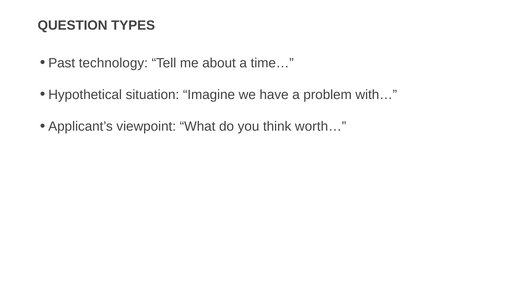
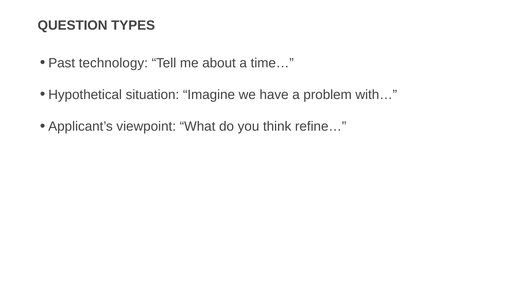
worth…: worth… -> refine… (321, 126)
